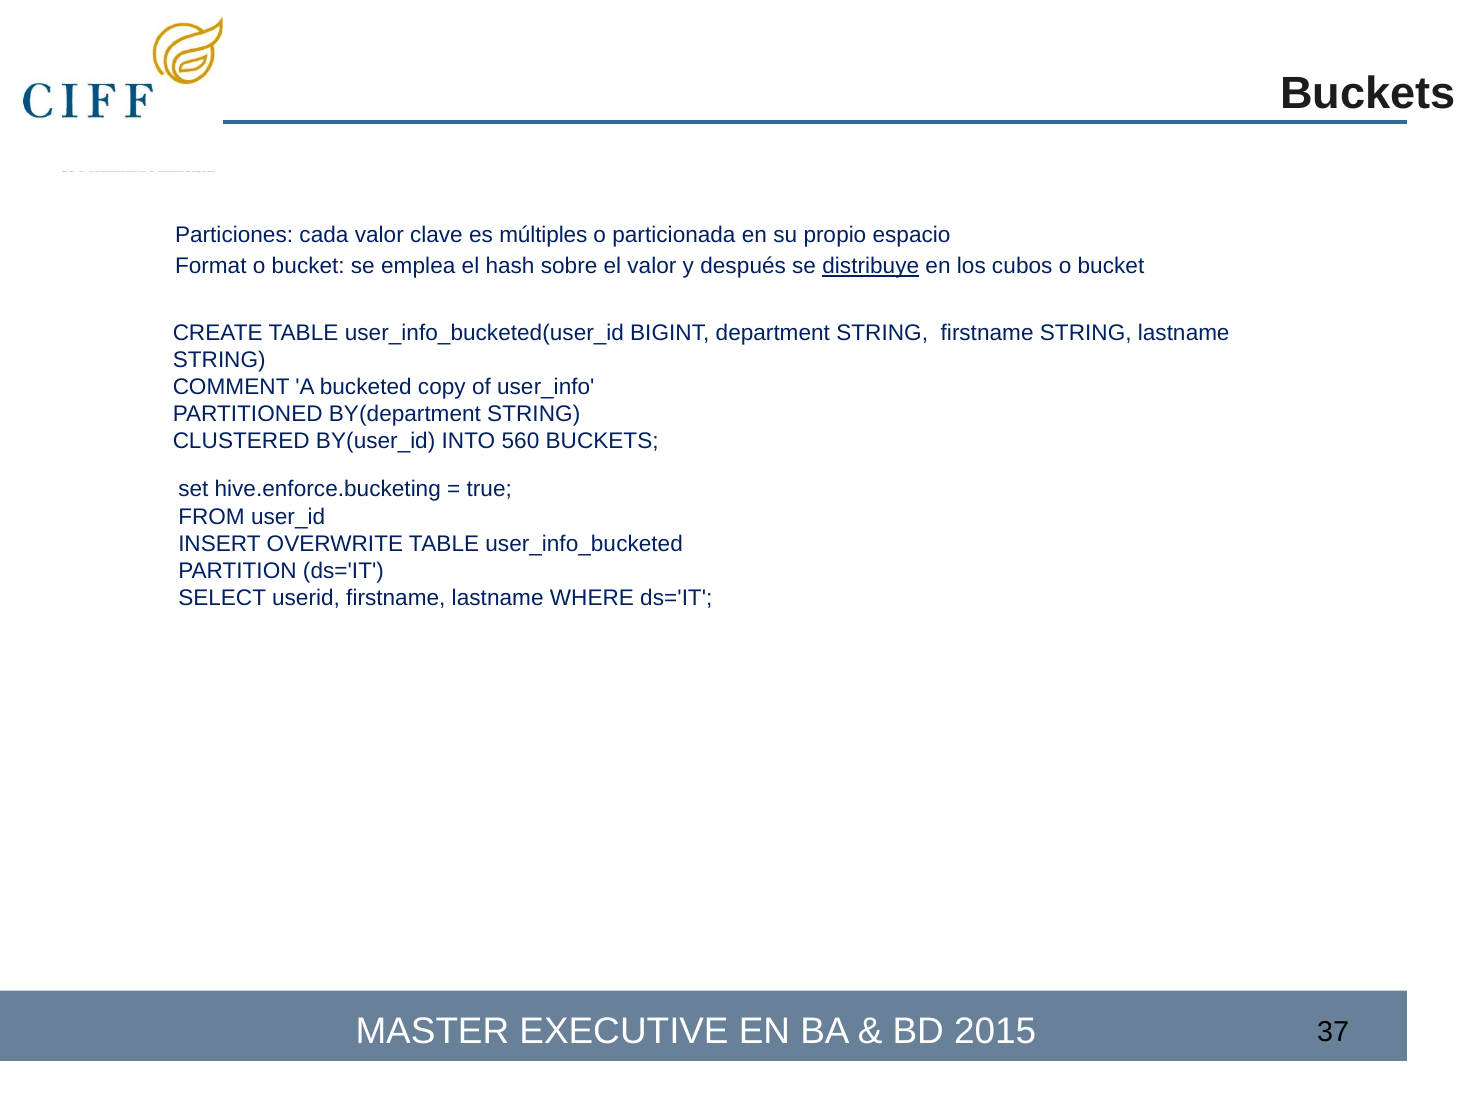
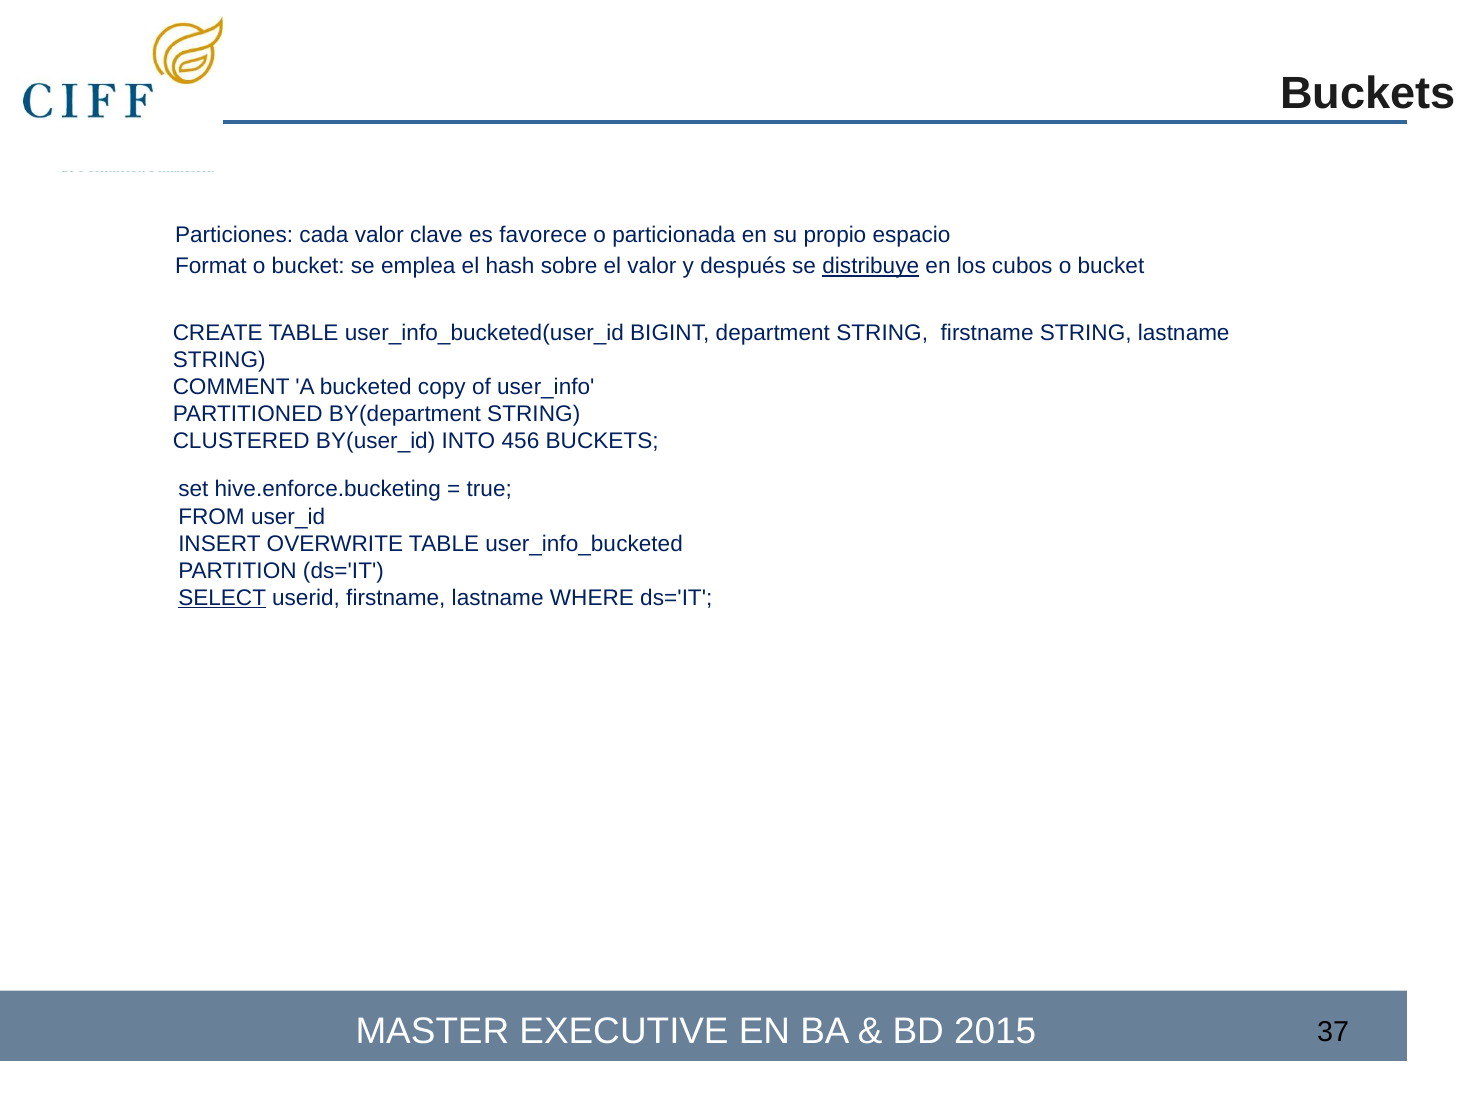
múltiples: múltiples -> favorece (543, 235)
560: 560 -> 456 (520, 441)
SELECT underline: none -> present (222, 598)
